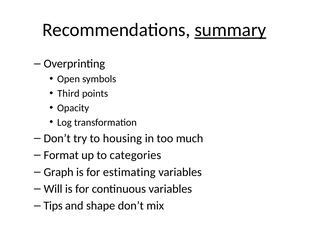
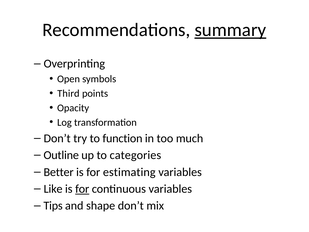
housing: housing -> function (122, 138)
Format: Format -> Outline (61, 155)
Graph: Graph -> Better (59, 172)
Will: Will -> Like (53, 189)
for underline: none -> present (82, 189)
